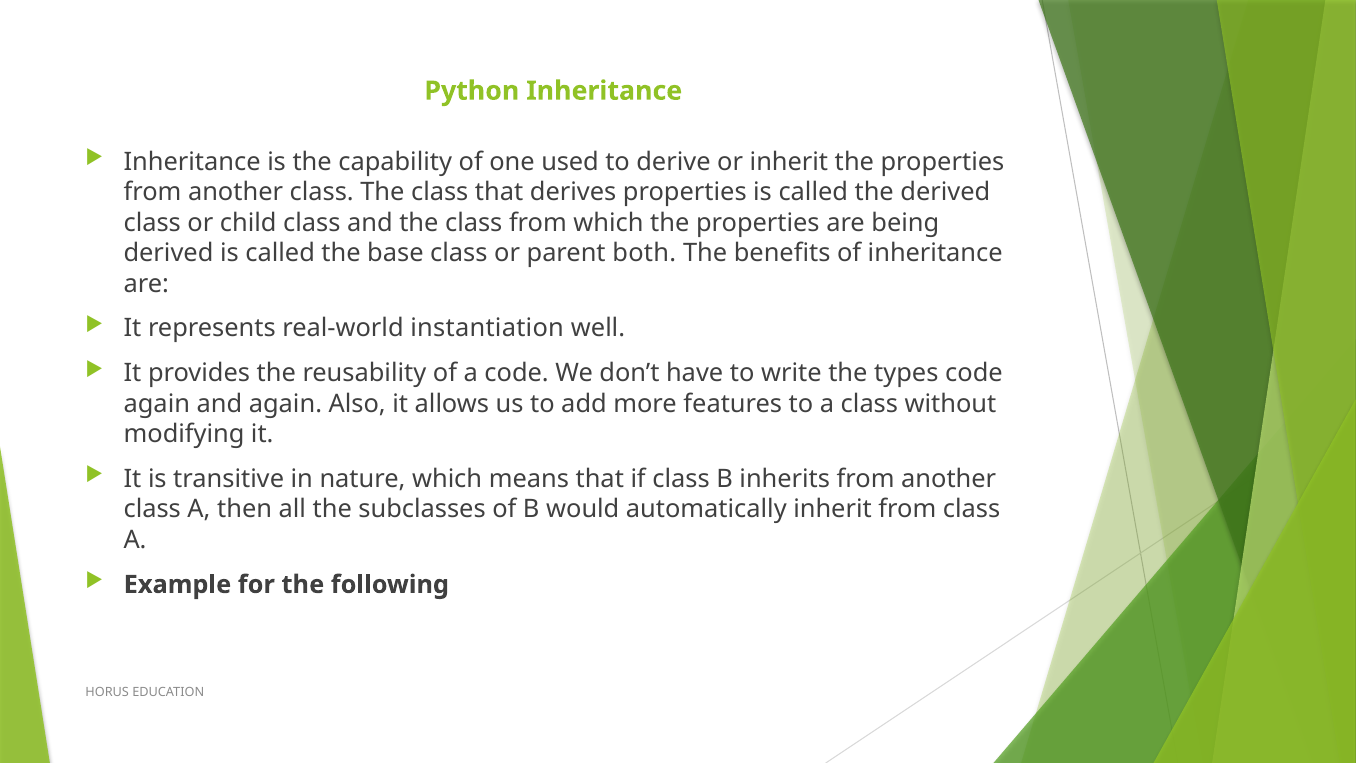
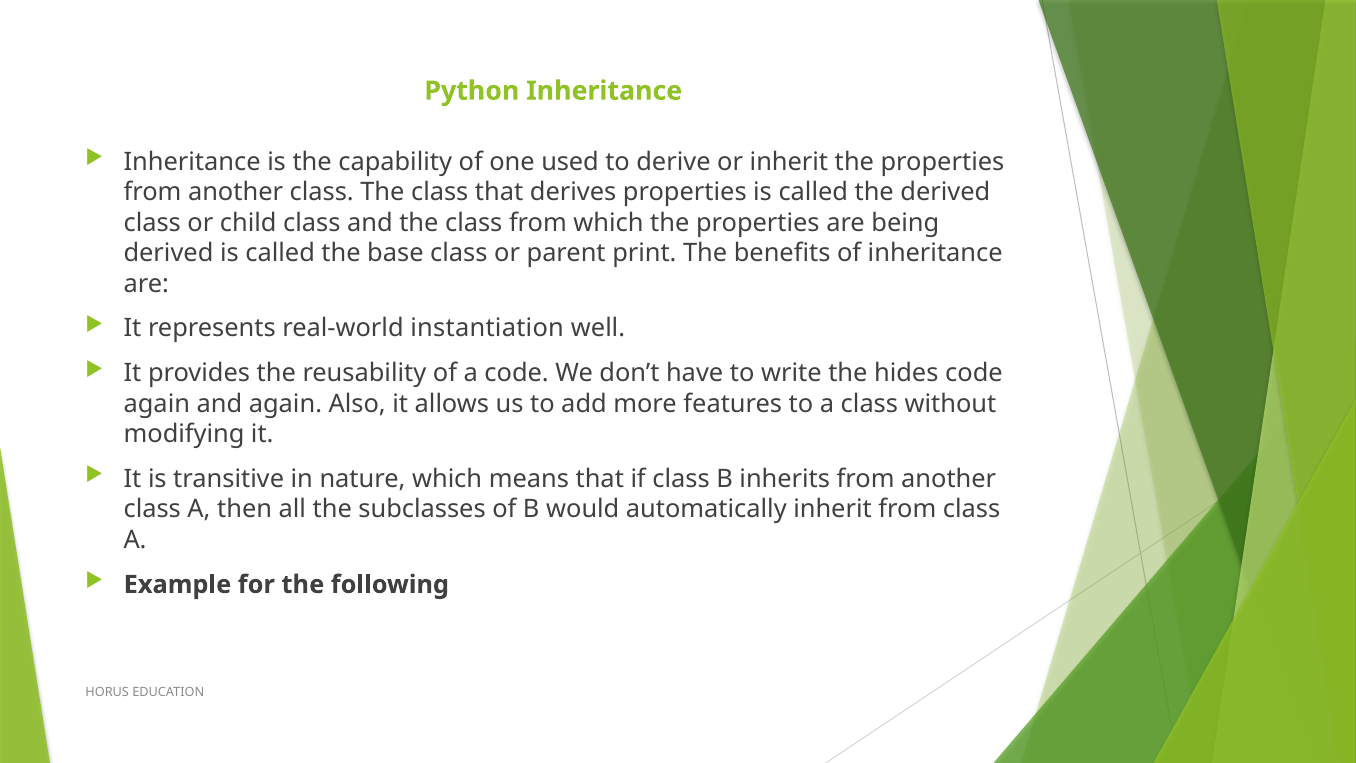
both: both -> print (644, 253)
types: types -> hides (906, 373)
